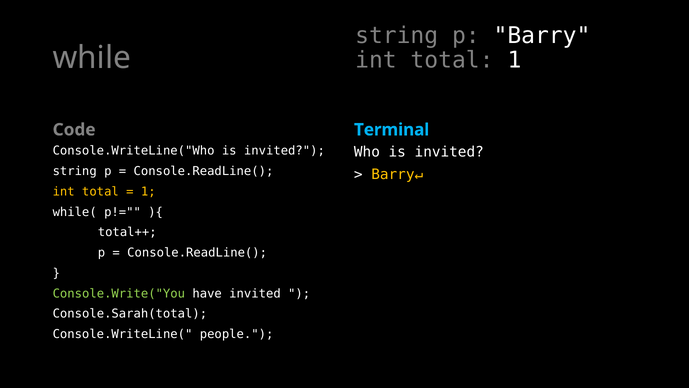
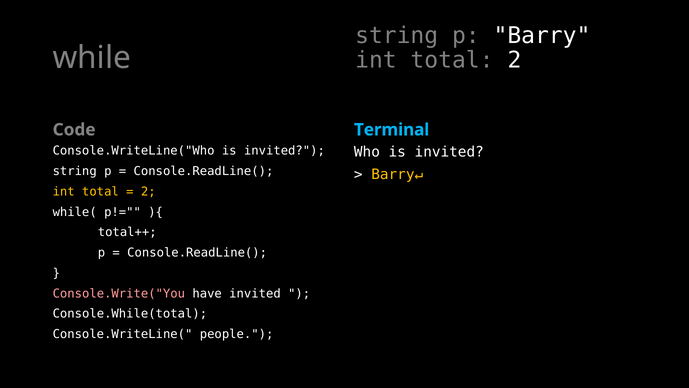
total 1: 1 -> 2 (514, 60)
1: 1 -> 2 (148, 191)
Console.Write("You colour: light green -> pink (119, 293)
Console.Sarah(total: Console.Sarah(total -> Console.While(total (130, 314)
